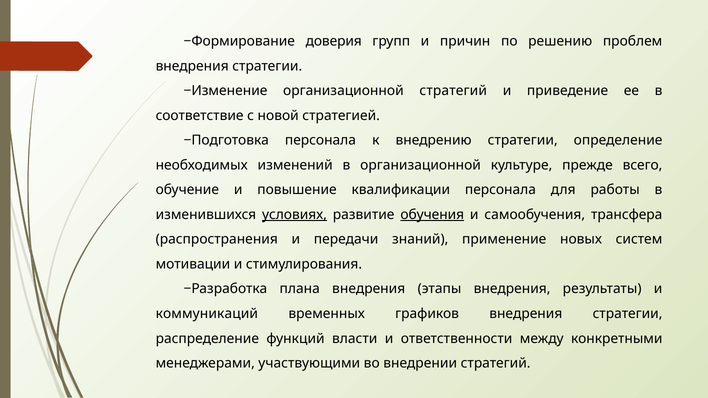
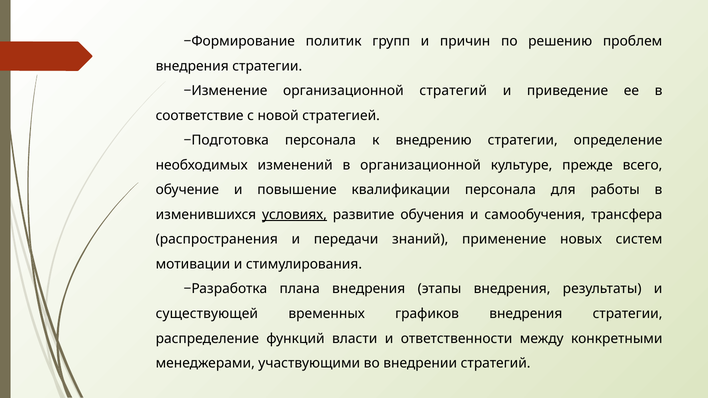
доверия: доверия -> политик (334, 41)
обучения underline: present -> none (432, 215)
коммуникаций: коммуникаций -> существующей (207, 314)
